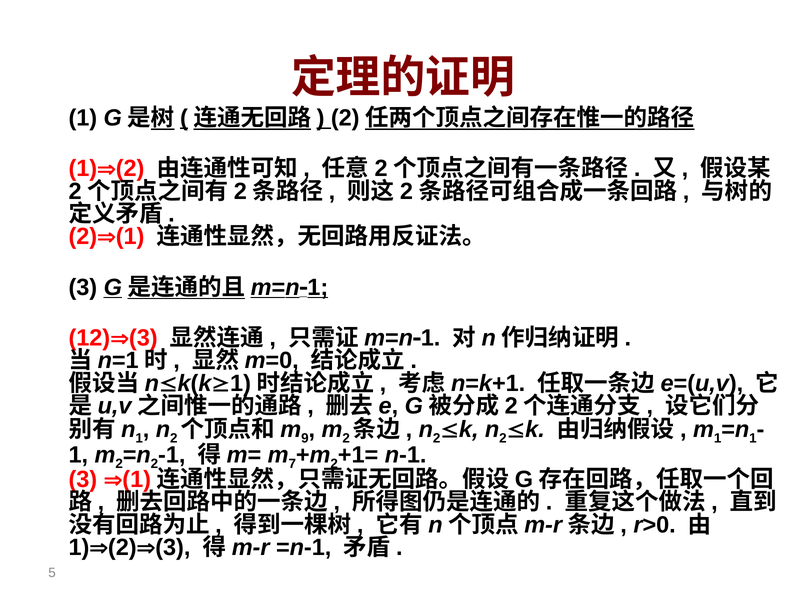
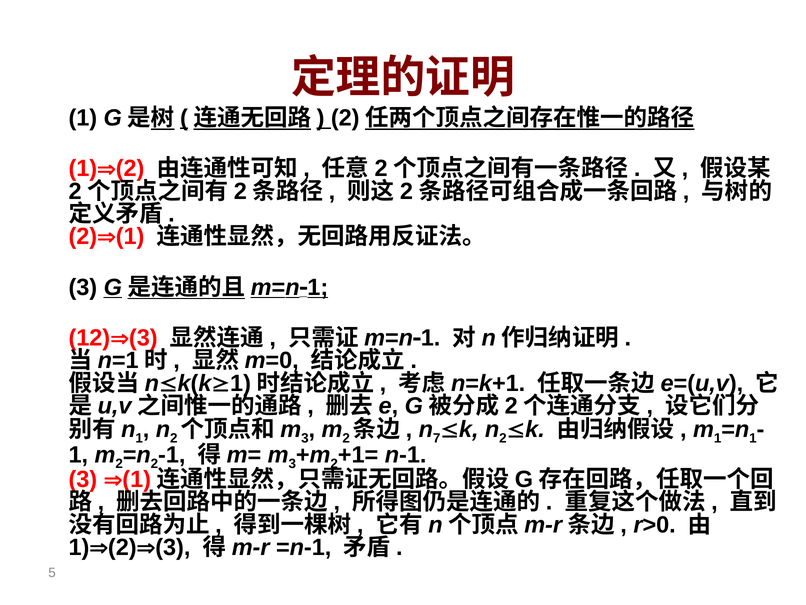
9: 9 -> 3 (305, 438)
2: 2 -> 7 (437, 438)
7: 7 -> 3 (292, 464)
